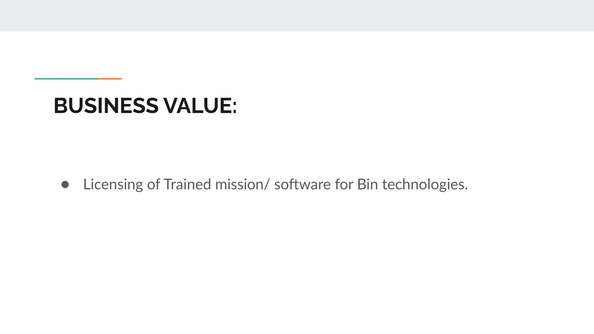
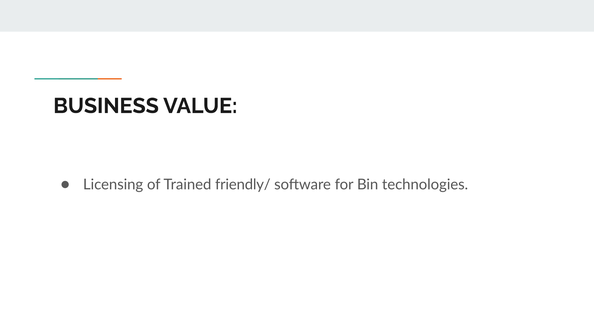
mission/: mission/ -> friendly/ (243, 185)
